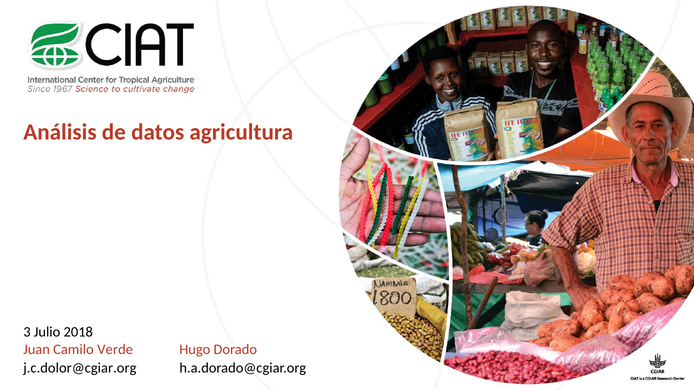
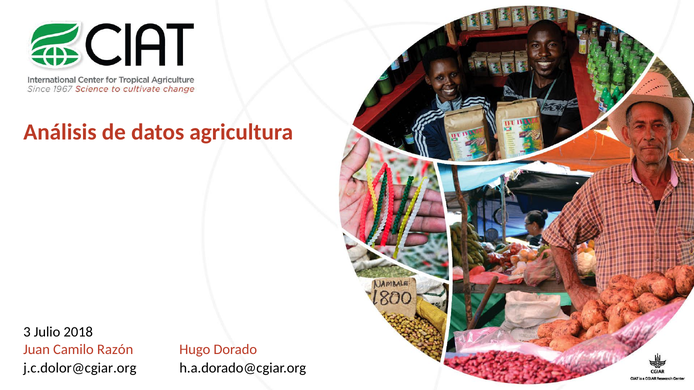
Verde: Verde -> Razón (115, 350)
